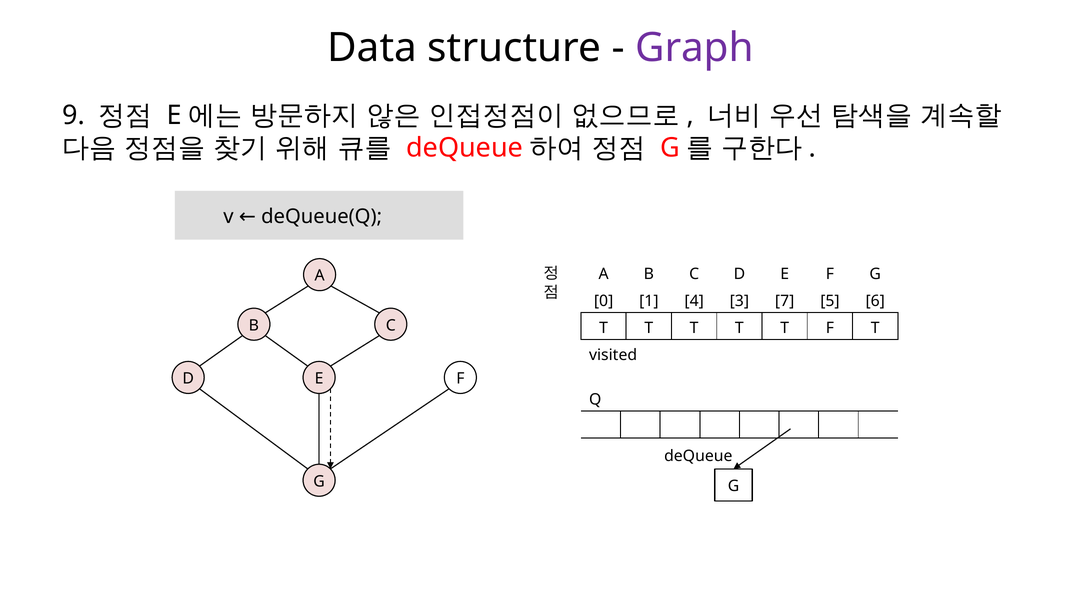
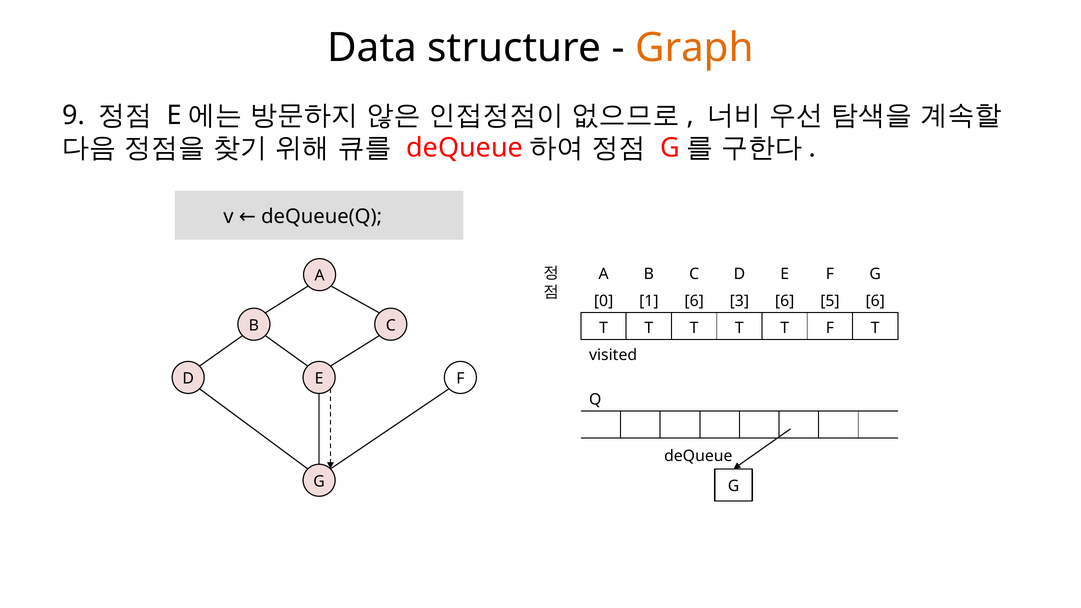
Graph colour: purple -> orange (694, 48)
1 4: 4 -> 6 (694, 301)
3 7: 7 -> 6 (785, 301)
